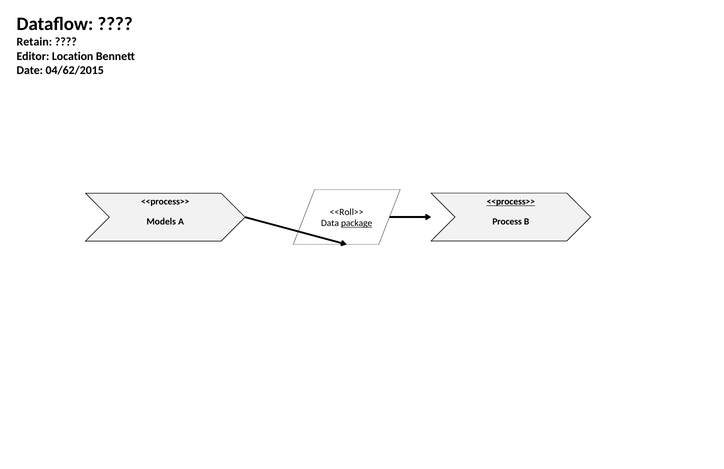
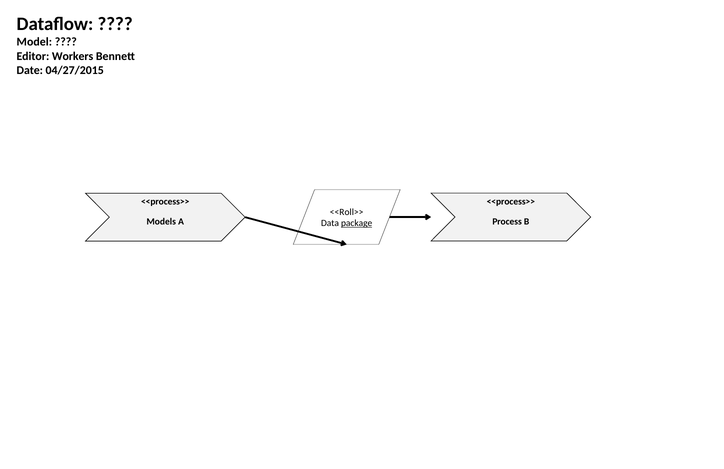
Retain: Retain -> Model (34, 42)
Location: Location -> Workers (73, 56)
04/62/2015: 04/62/2015 -> 04/27/2015 (75, 70)
<<process>> underline: present -> none (511, 201)
